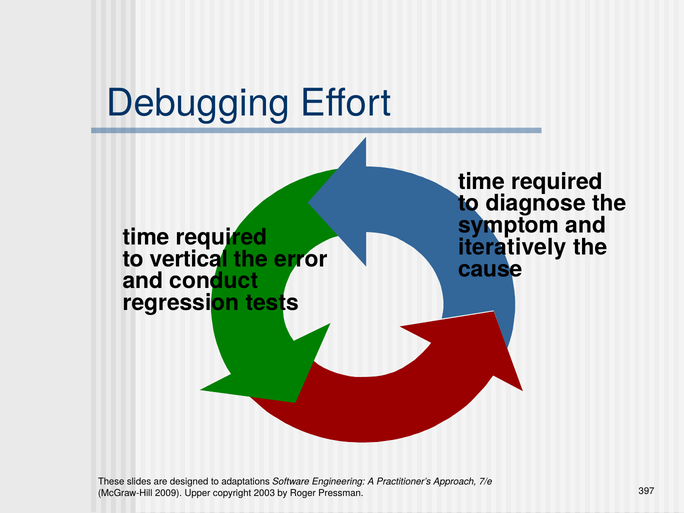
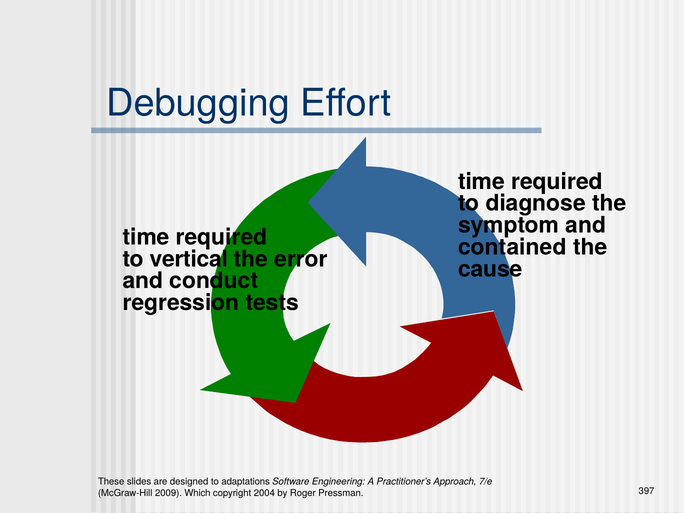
iteratively: iteratively -> contained (512, 247)
Upper: Upper -> Which (197, 493)
2003: 2003 -> 2004 (264, 493)
